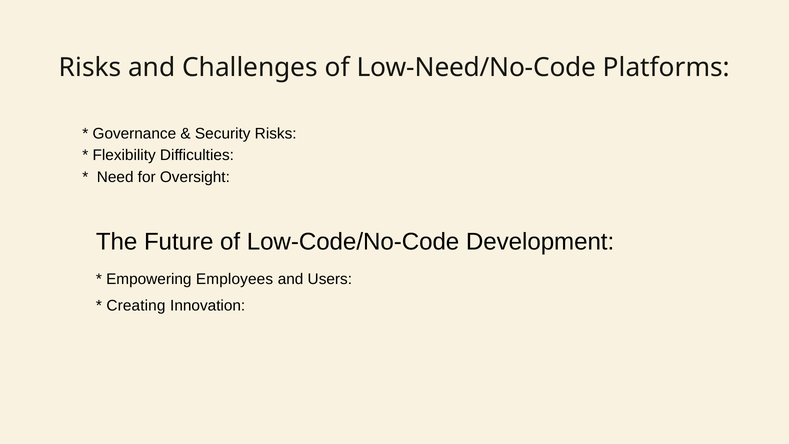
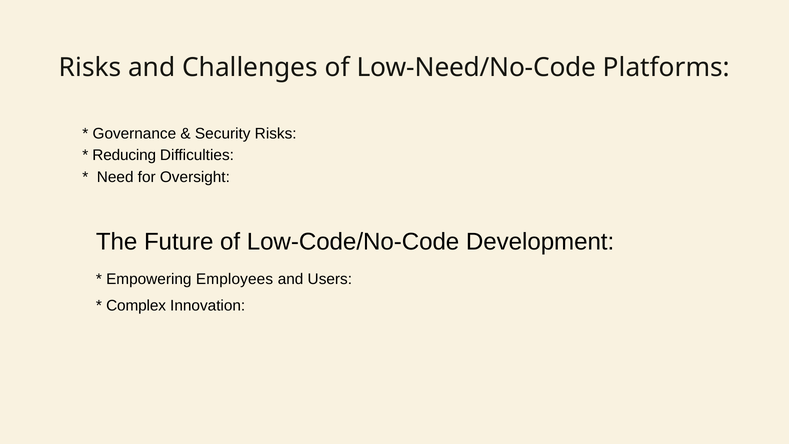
Flexibility: Flexibility -> Reducing (124, 155)
Creating: Creating -> Complex (136, 306)
